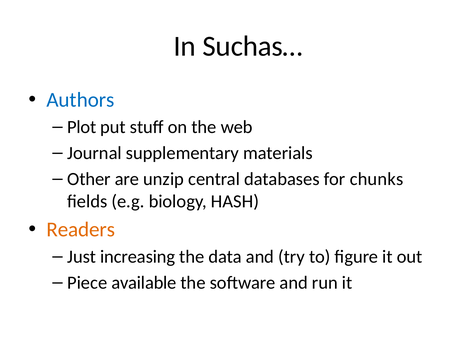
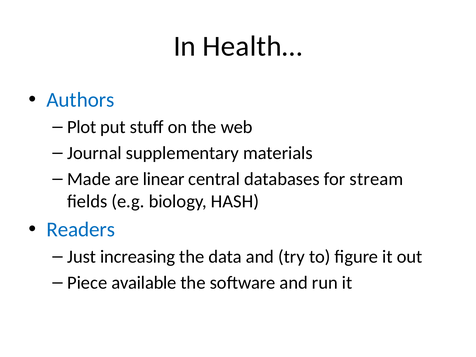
Suchas…: Suchas… -> Health… (252, 46)
Other: Other -> Made (89, 179)
unzip: unzip -> linear (164, 179)
chunks: chunks -> stream (376, 179)
Readers colour: orange -> blue (81, 230)
